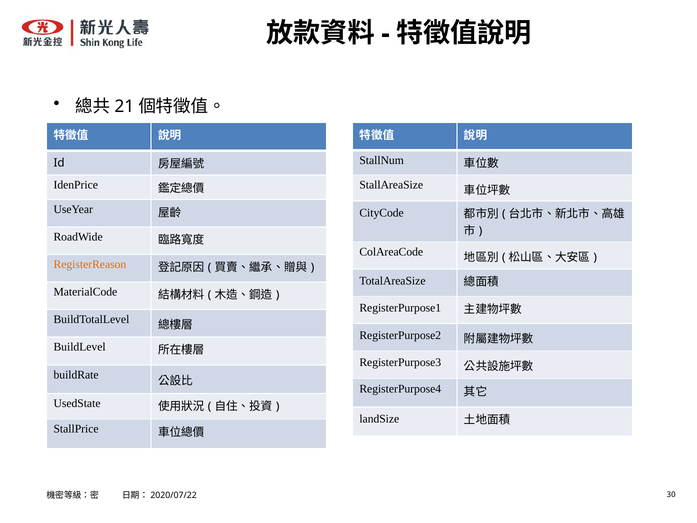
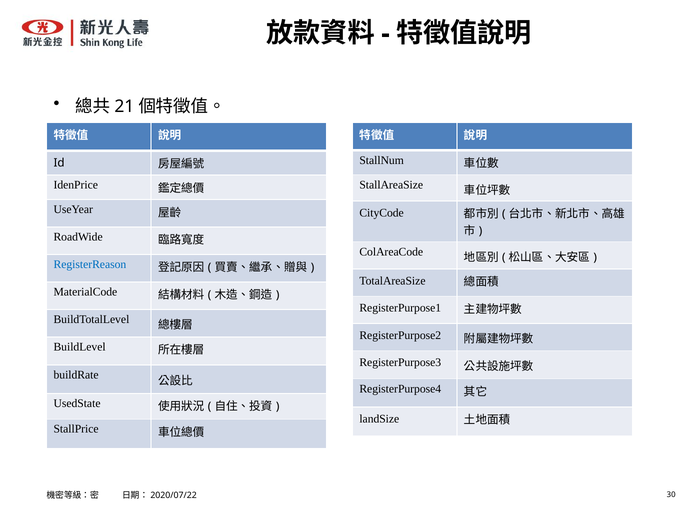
RegisterReason colour: orange -> blue (90, 264)
